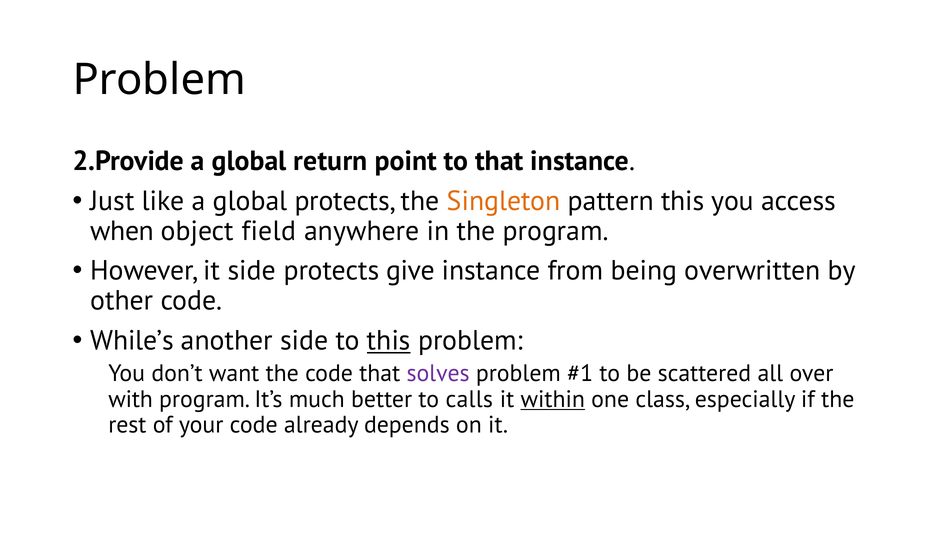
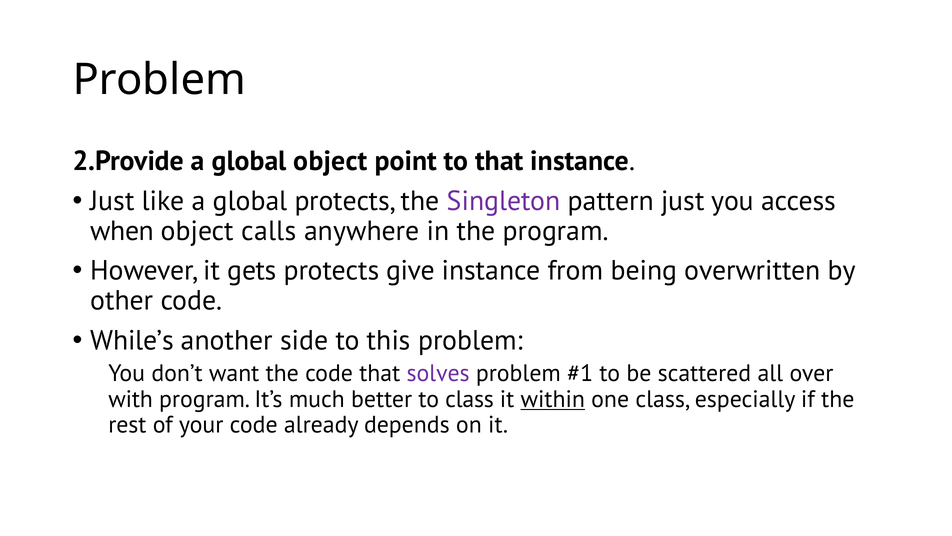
global return: return -> object (330, 161)
Singleton colour: orange -> purple (504, 201)
pattern this: this -> just (683, 201)
field: field -> calls (269, 231)
it side: side -> gets (252, 271)
this underline: present -> none (389, 340)
to calls: calls -> class (470, 399)
